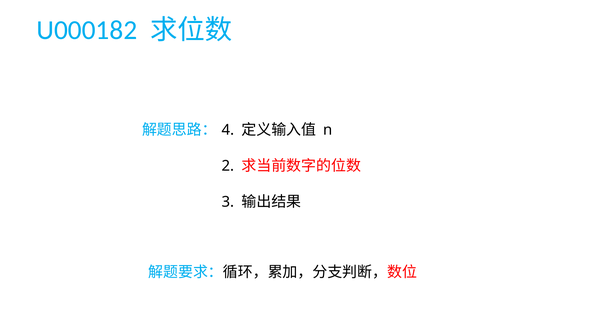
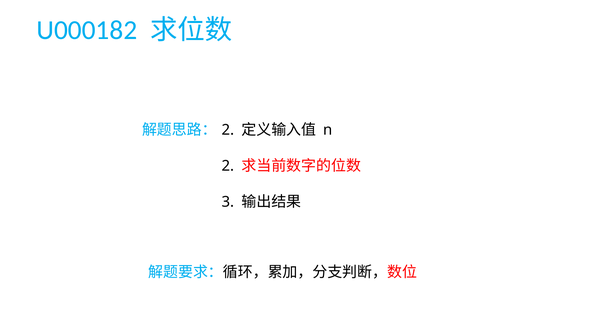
4: 4 -> 2 (228, 130)
